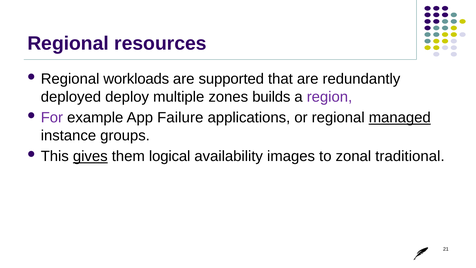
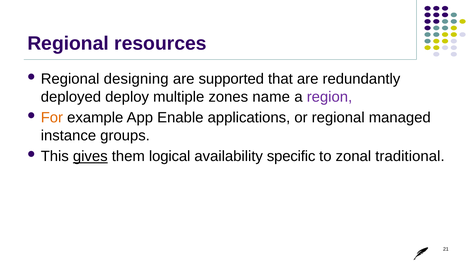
workloads: workloads -> designing (136, 79)
builds: builds -> name (271, 97)
For colour: purple -> orange (52, 118)
Failure: Failure -> Enable (180, 118)
managed underline: present -> none (400, 118)
images: images -> specific (291, 156)
